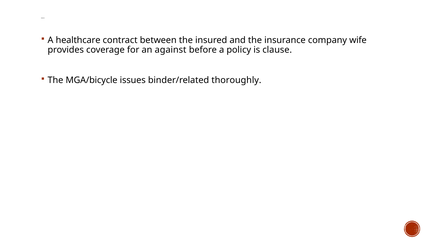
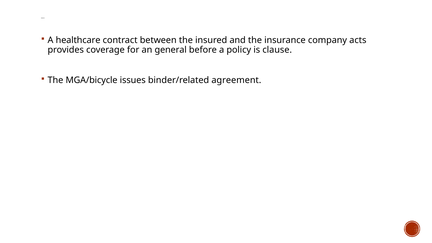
wife: wife -> acts (358, 40)
against: against -> general (171, 50)
thoroughly: thoroughly -> agreement (236, 80)
